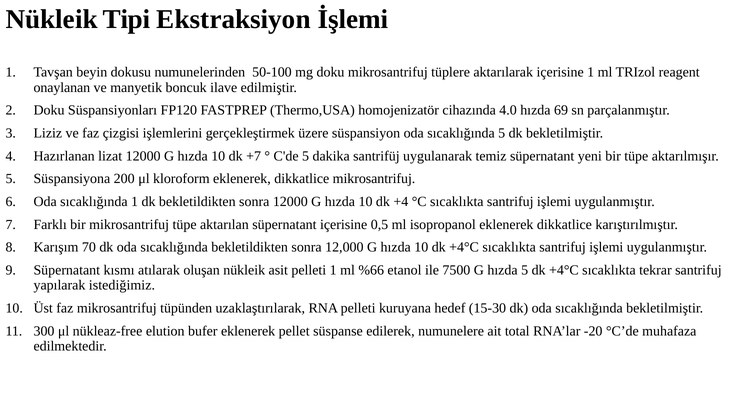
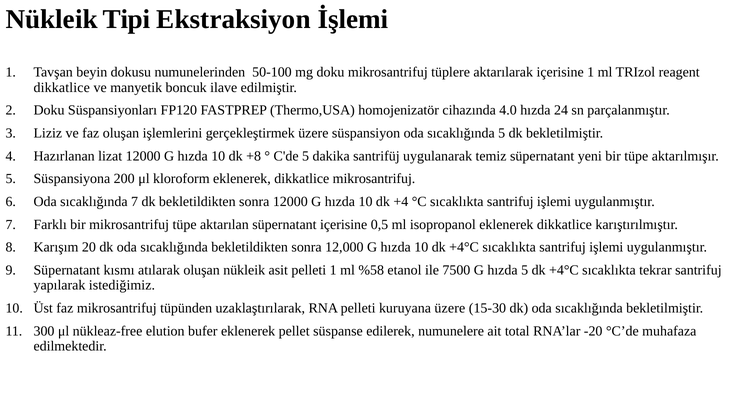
onaylanan: onaylanan -> dikkatlice (62, 87)
69: 69 -> 24 (561, 110)
faz çizgisi: çizgisi -> oluşan (121, 133)
+7: +7 -> +8 (254, 156)
sıcaklığında 1: 1 -> 7 (135, 202)
70: 70 -> 20 (89, 247)
%66: %66 -> %58 (371, 270)
kuruyana hedef: hedef -> üzere (450, 308)
